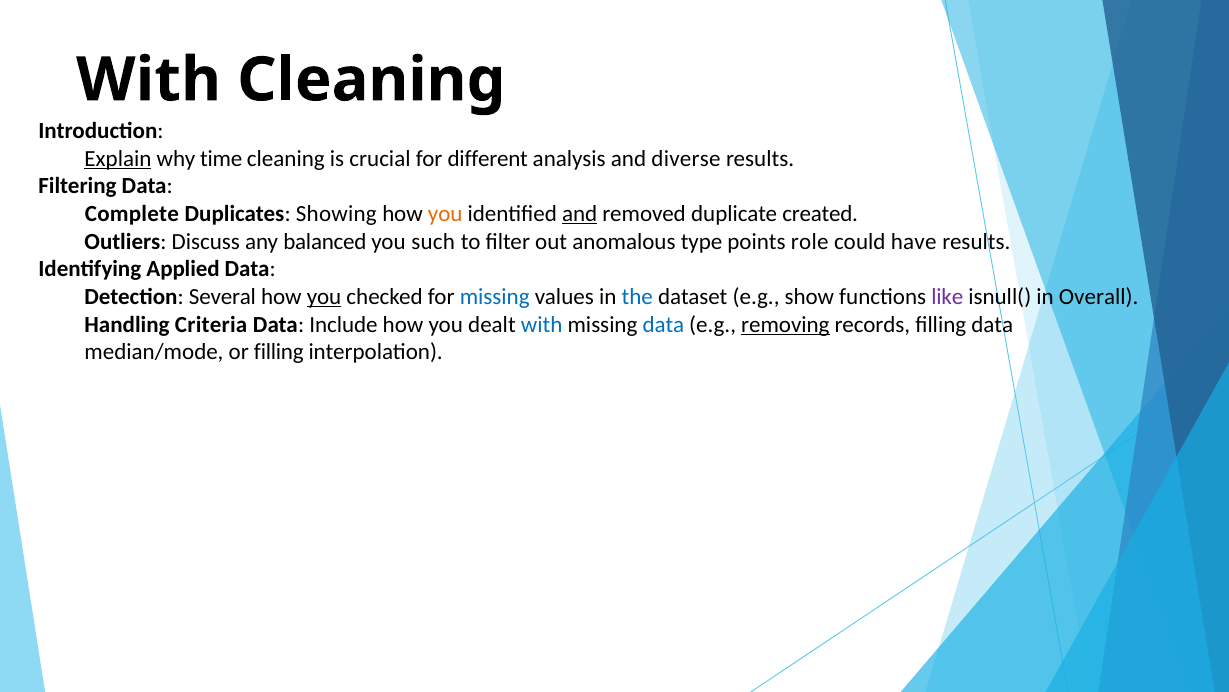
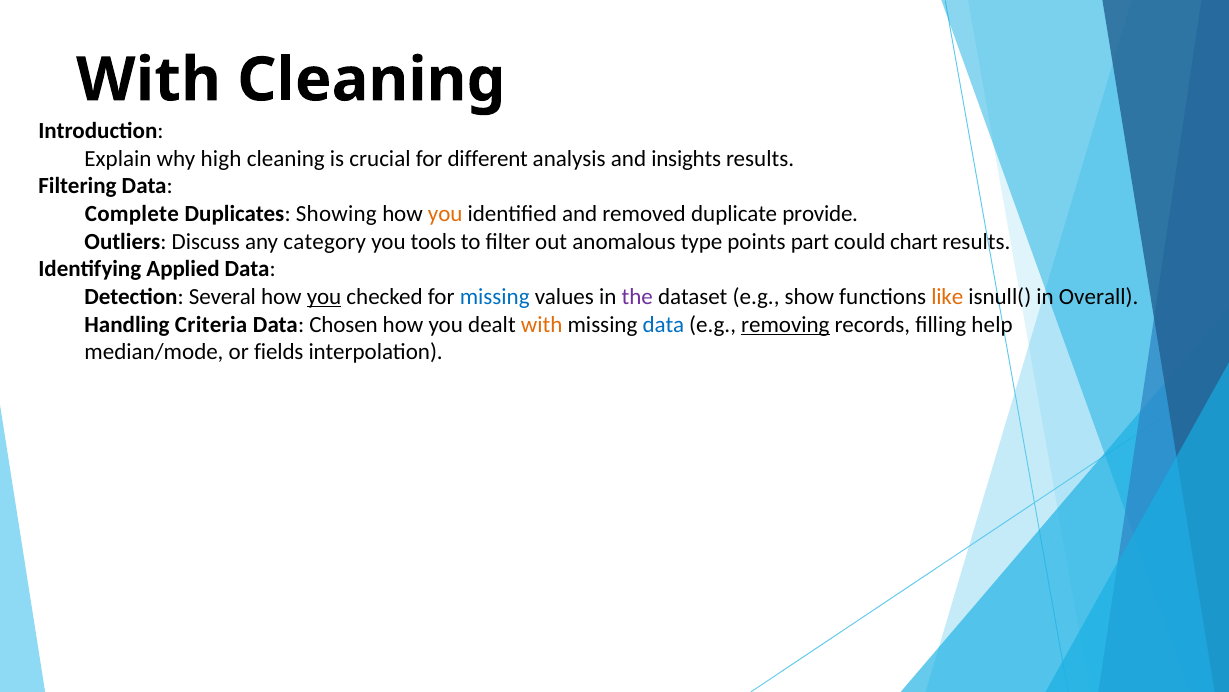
Explain underline: present -> none (118, 158)
time: time -> high (221, 158)
diverse: diverse -> insights (686, 158)
and underline: present -> none (580, 214)
created: created -> provide (820, 214)
balanced: balanced -> category (325, 241)
such: such -> tools (433, 241)
role: role -> part (810, 241)
have: have -> chart (914, 241)
the colour: blue -> purple (637, 297)
like colour: purple -> orange (947, 297)
Include: Include -> Chosen (344, 324)
with colour: blue -> orange (542, 324)
filling data: data -> help (992, 324)
or filling: filling -> fields (279, 352)
